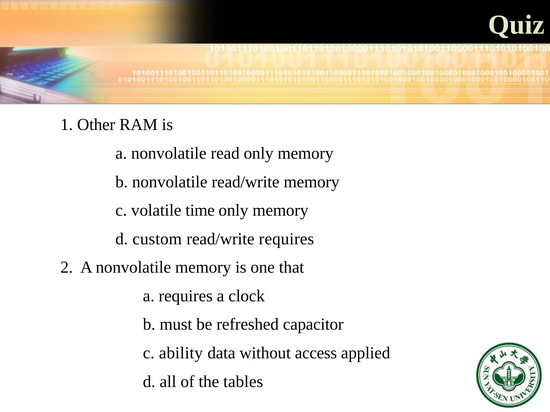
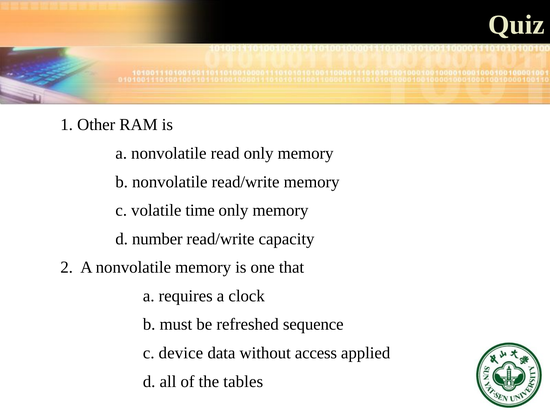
custom: custom -> number (157, 239)
read/write requires: requires -> capacity (287, 239)
capacitor: capacitor -> sequence (313, 325)
ability: ability -> device (181, 353)
